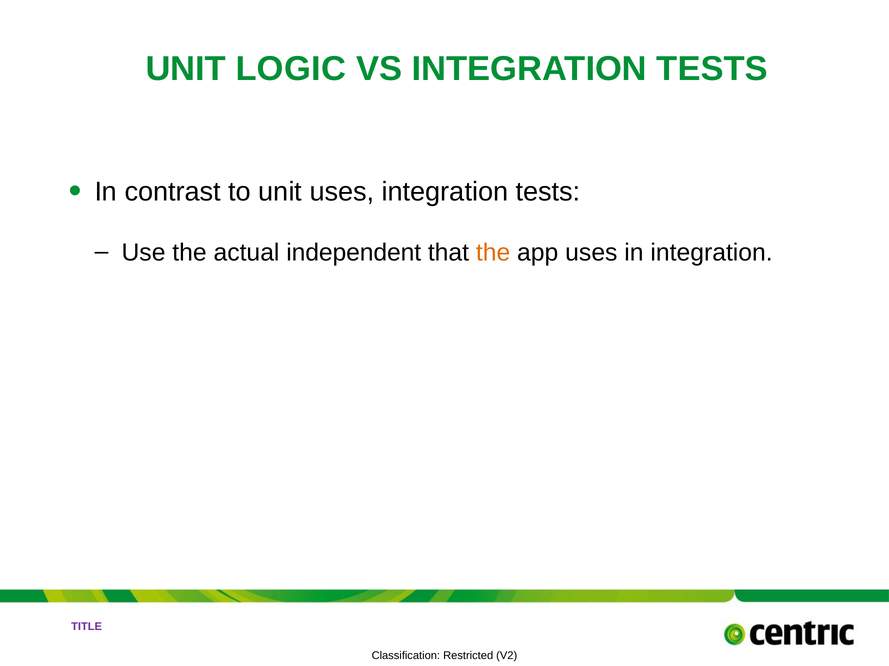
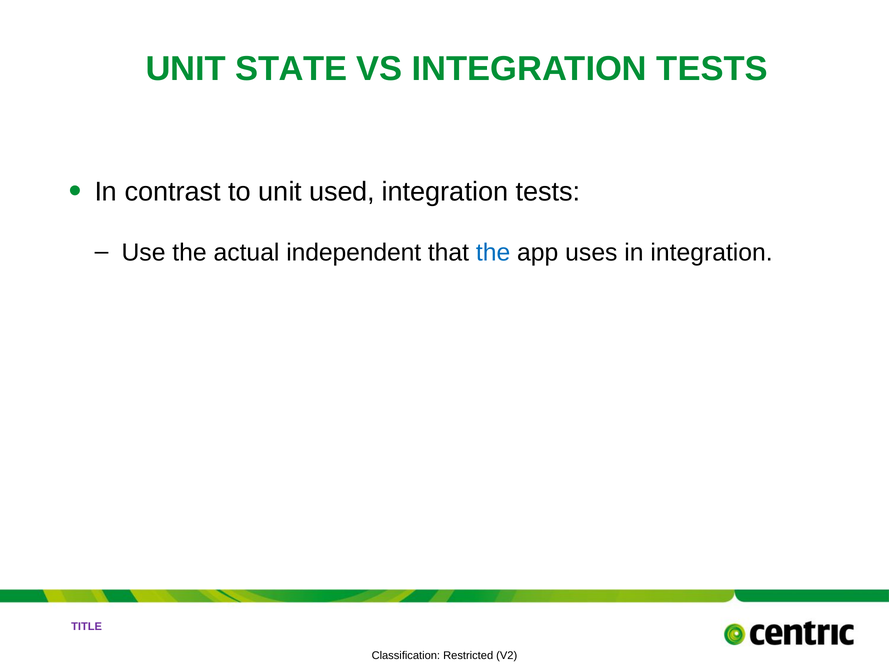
LOGIC: LOGIC -> STATE (291, 69)
unit uses: uses -> used (342, 192)
the colour: orange -> blue (493, 253)
